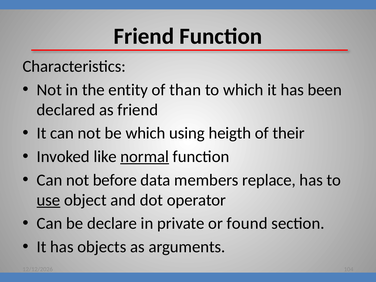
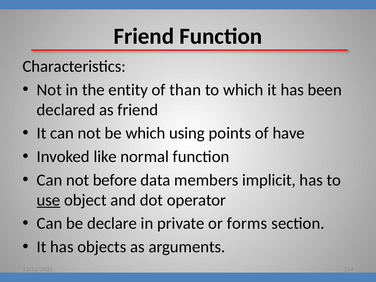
heigth: heigth -> points (230, 133)
their: their -> have (289, 133)
normal underline: present -> none (145, 157)
replace: replace -> implicit (269, 180)
found: found -> forms (247, 223)
